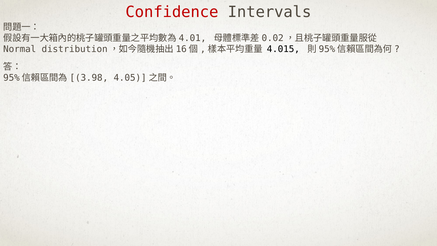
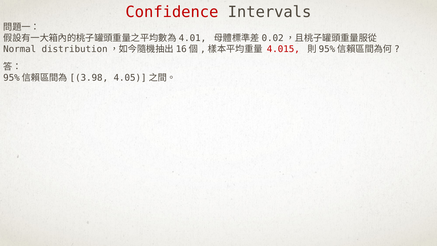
4.015 colour: black -> red (283, 49)
